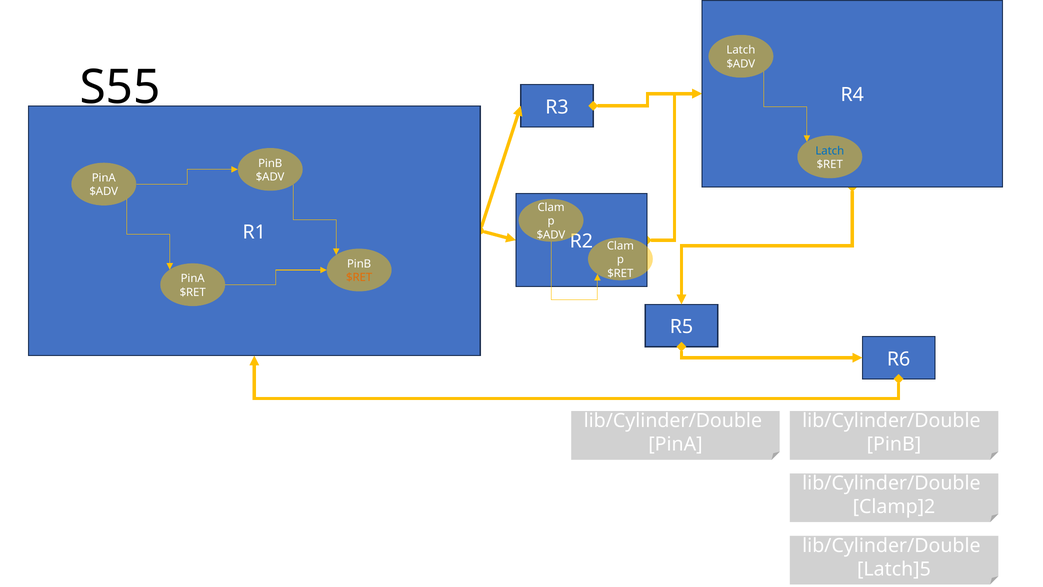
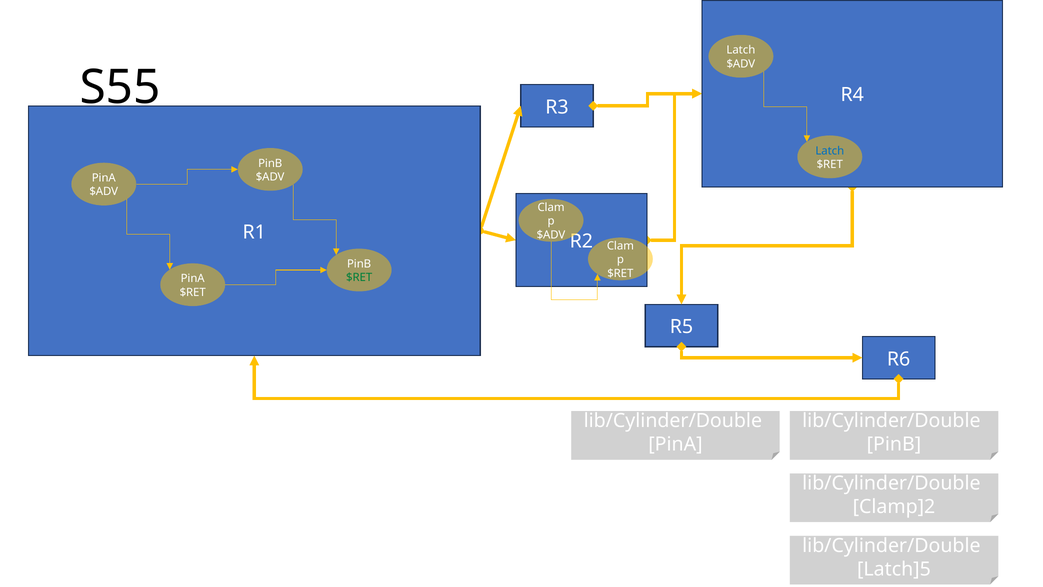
$RET colour: orange -> green (359, 277)
